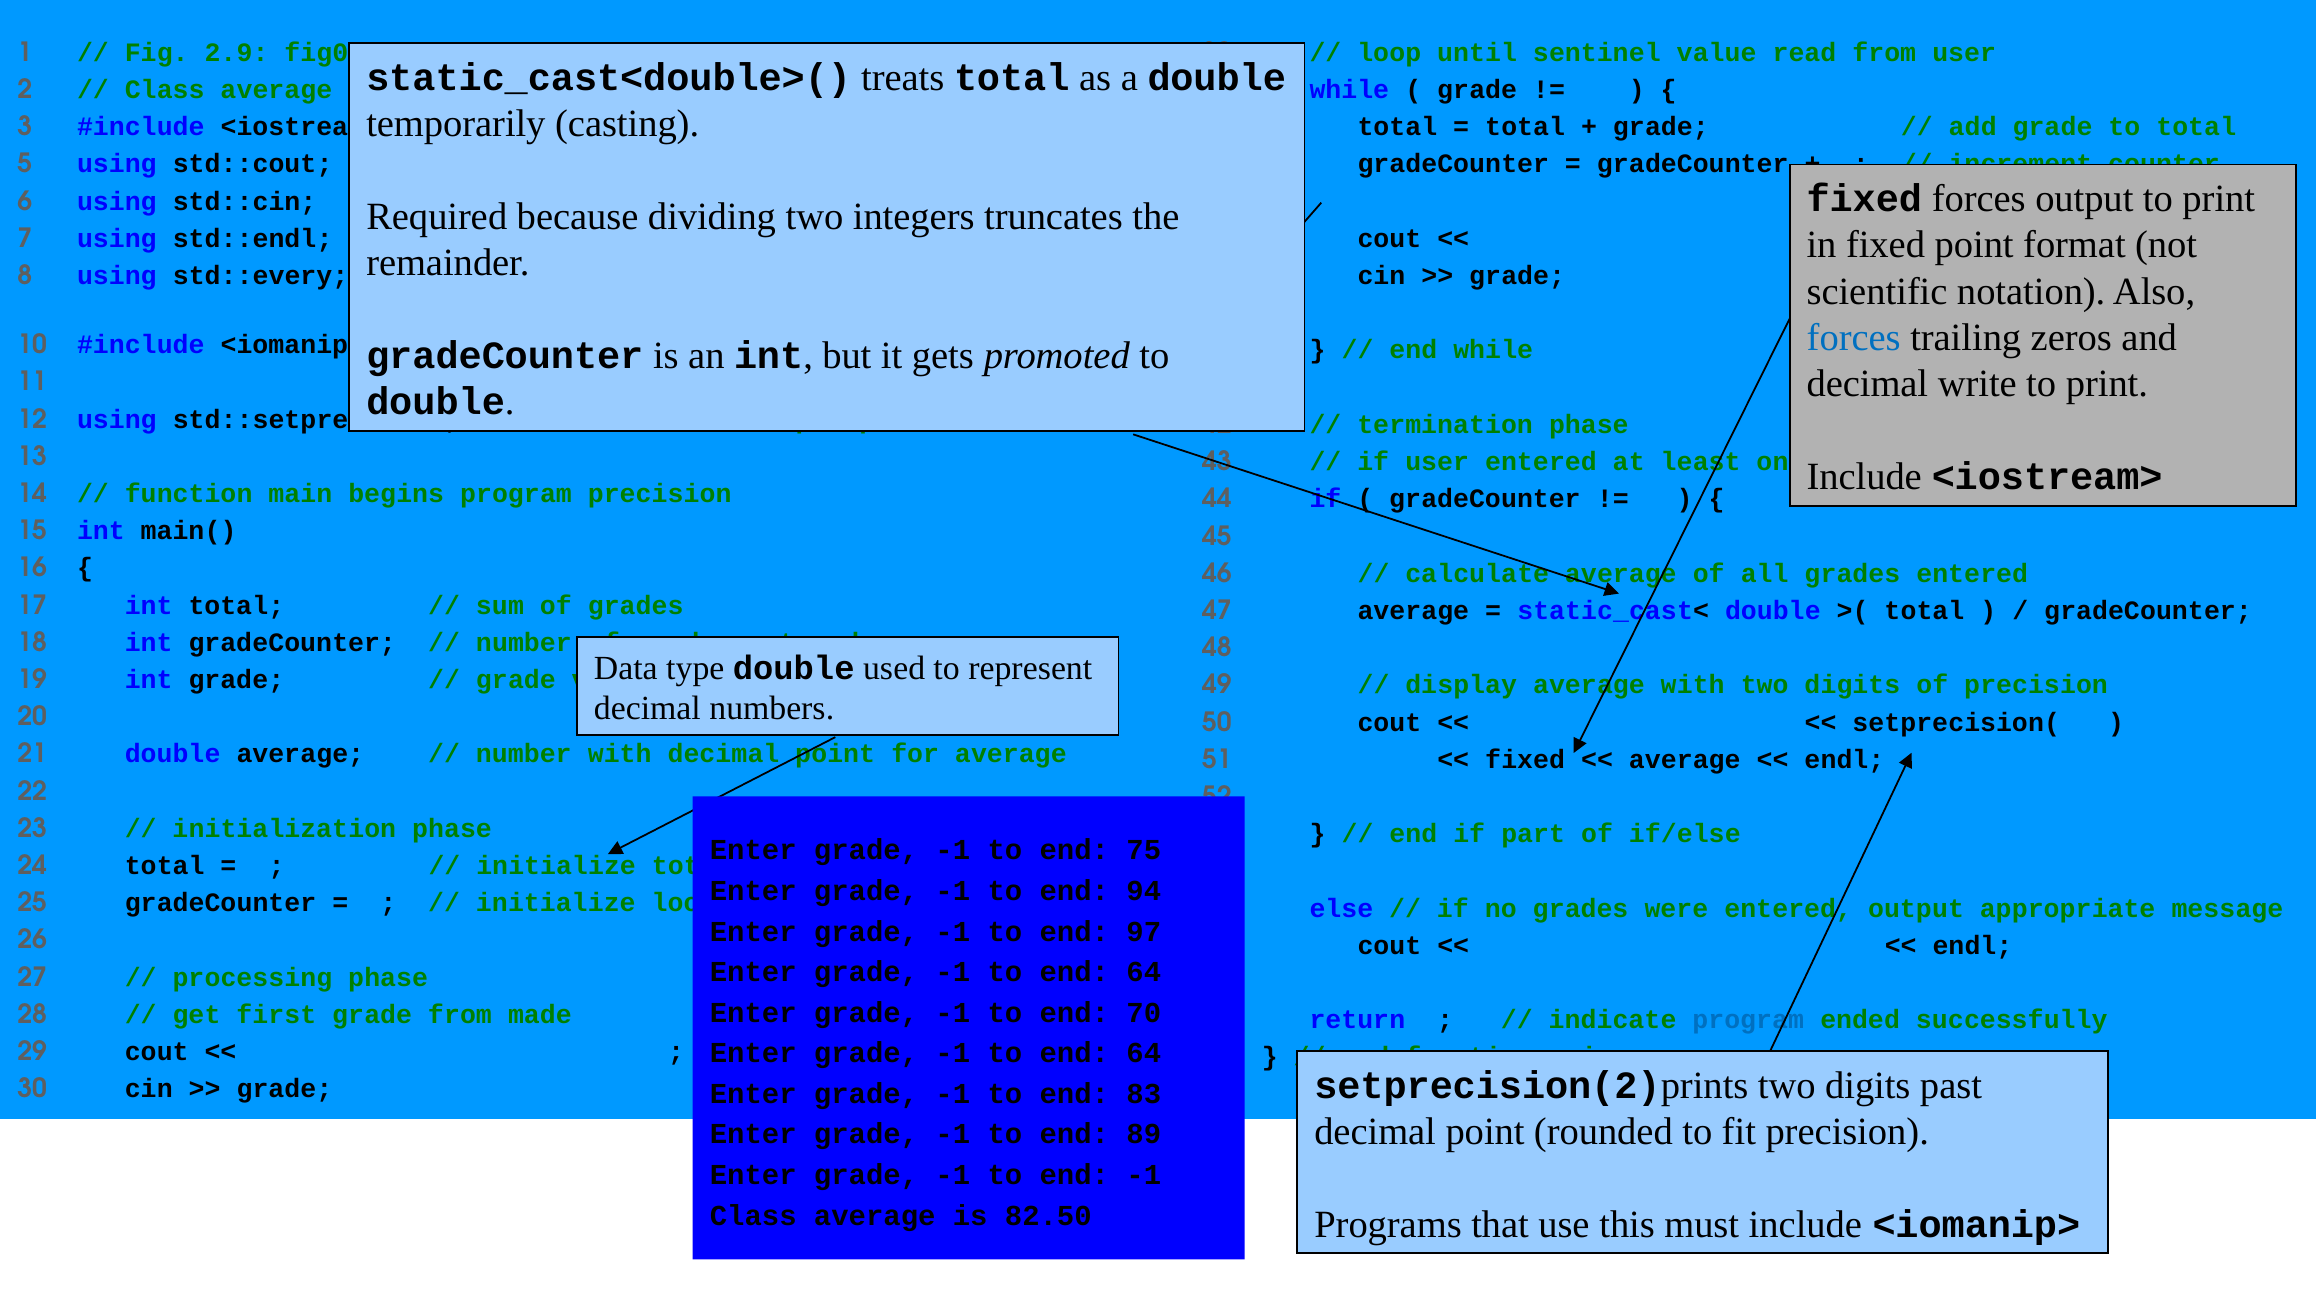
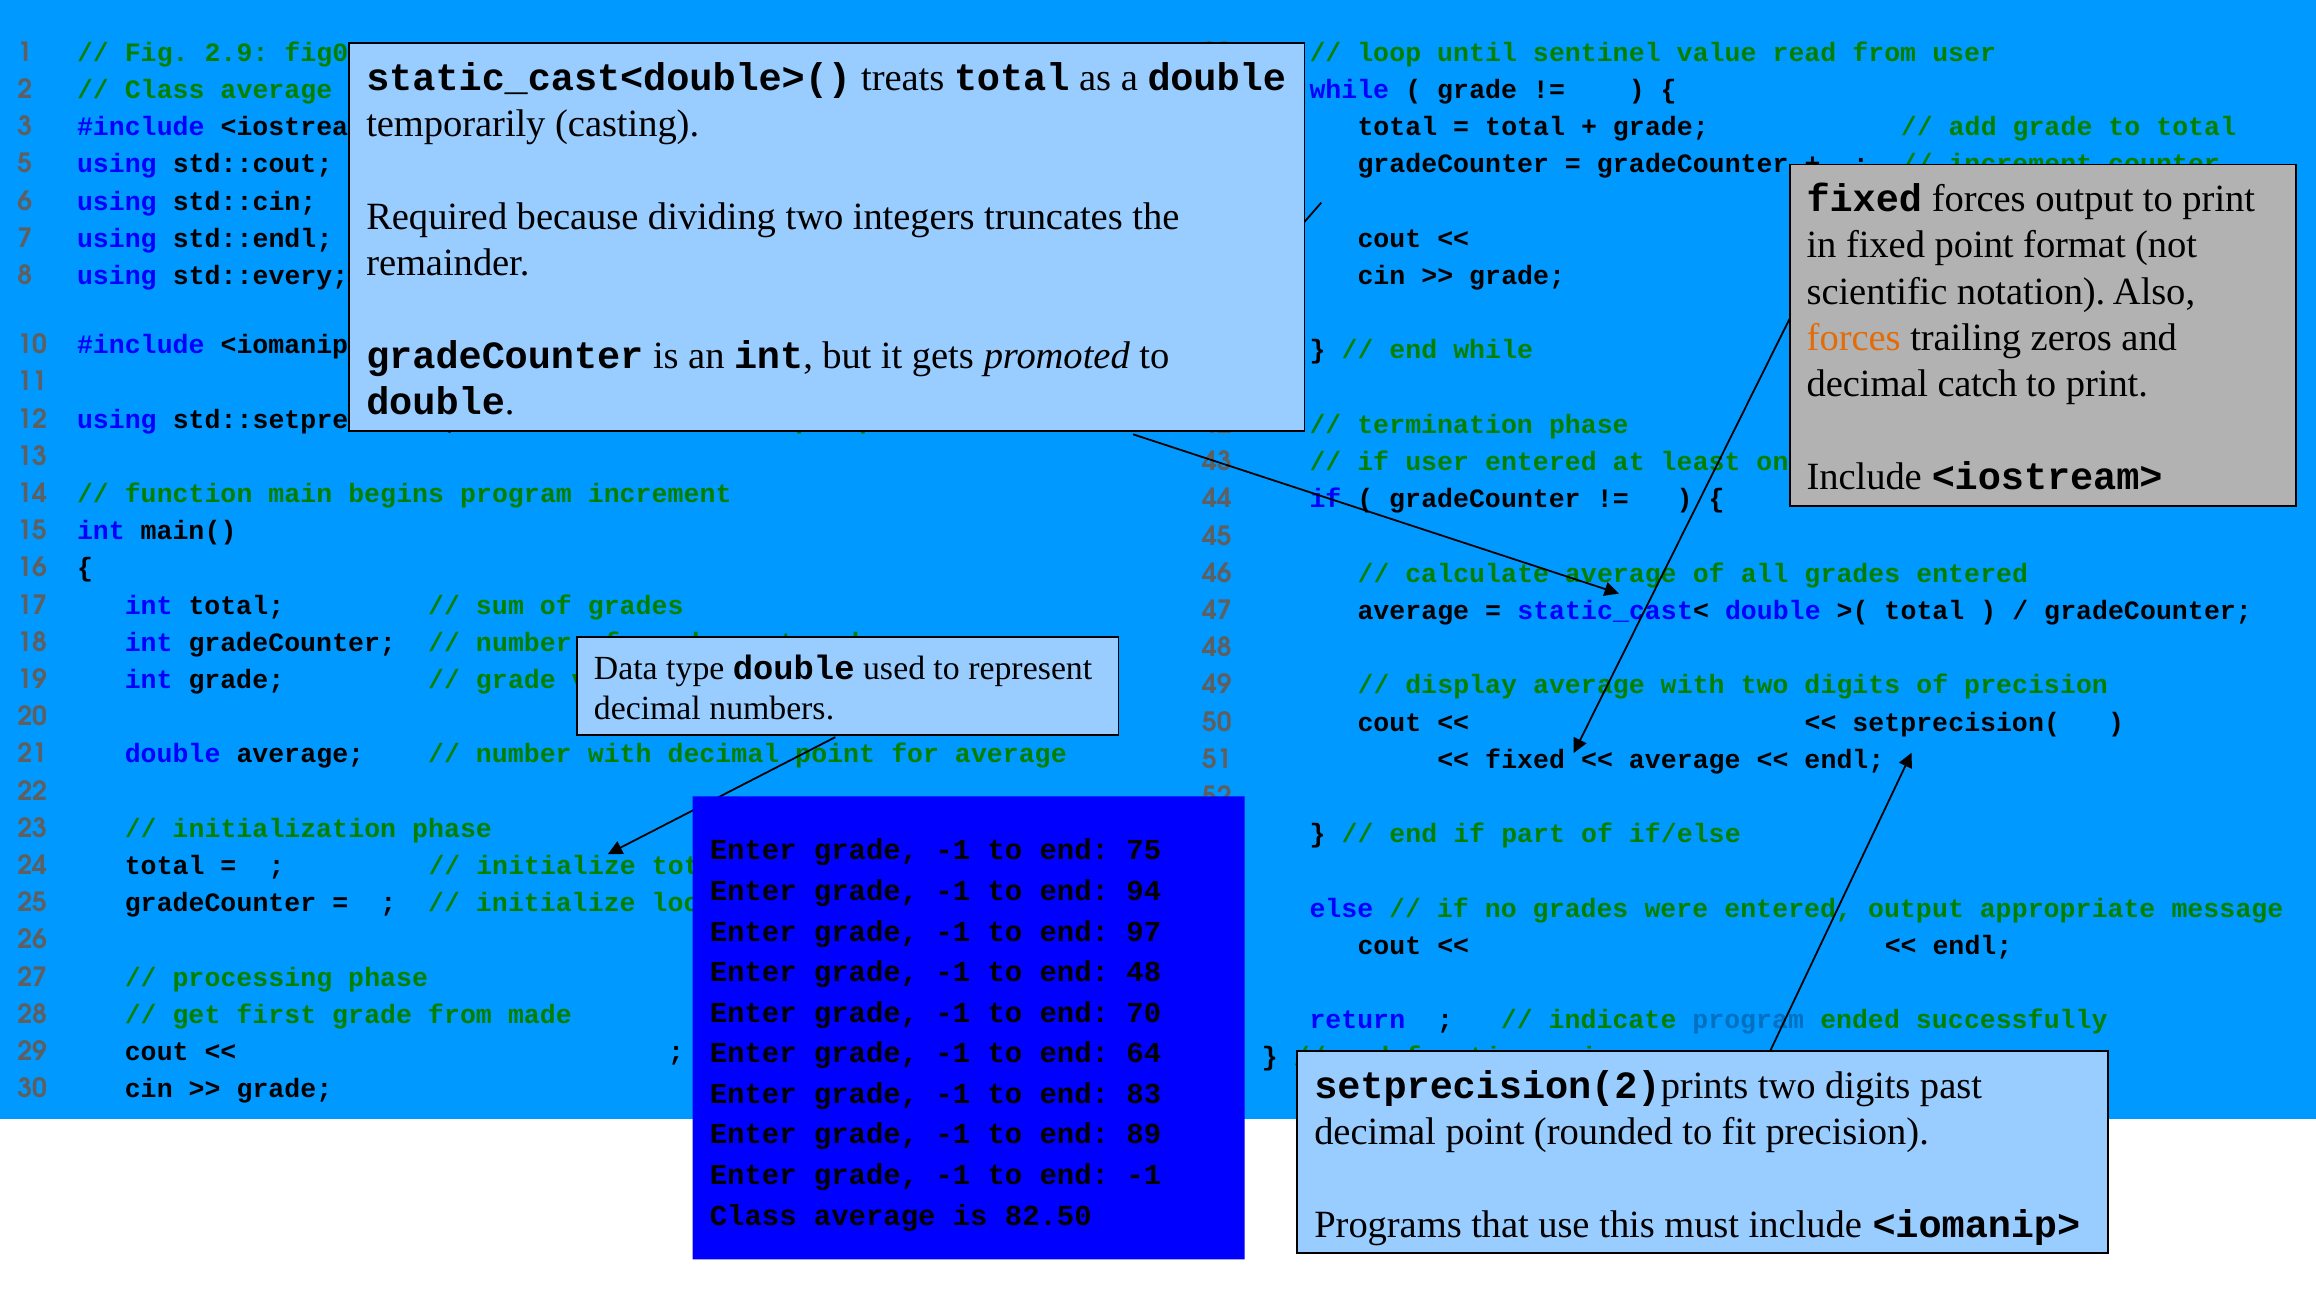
forces colour: blue -> orange (1854, 338)
write: write -> catch (1978, 384)
program precision: precision -> increment (660, 494)
64: 64 -> 48 (1144, 972)
